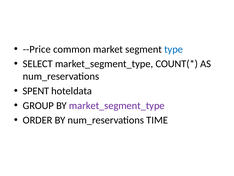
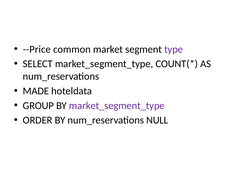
type colour: blue -> purple (174, 49)
SPENT: SPENT -> MADE (36, 91)
TIME: TIME -> NULL (157, 120)
